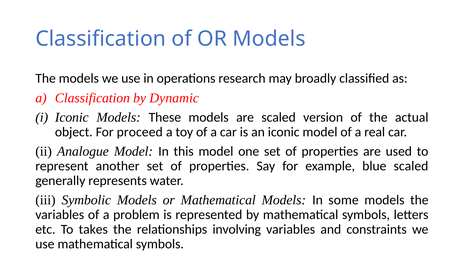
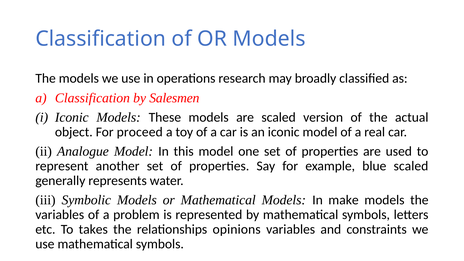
Dynamic: Dynamic -> Salesmen (174, 98)
some: some -> make (344, 200)
involving: involving -> opinions (237, 229)
